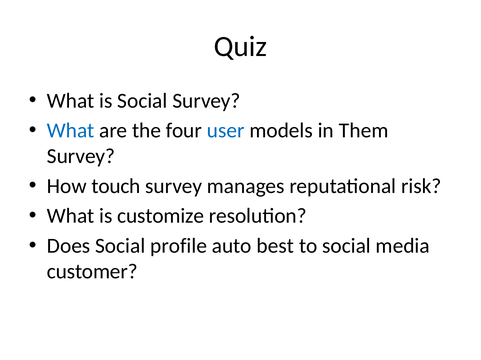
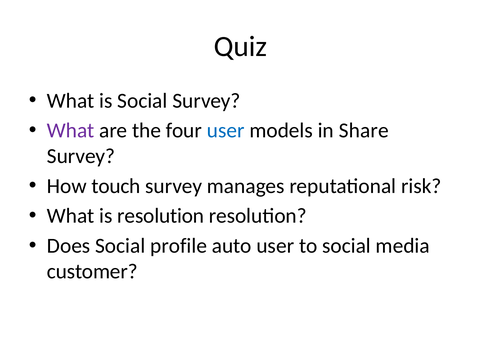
What colour: blue -> purple (71, 131)
Them: Them -> Share (364, 131)
is customize: customize -> resolution (161, 216)
auto best: best -> user (275, 246)
